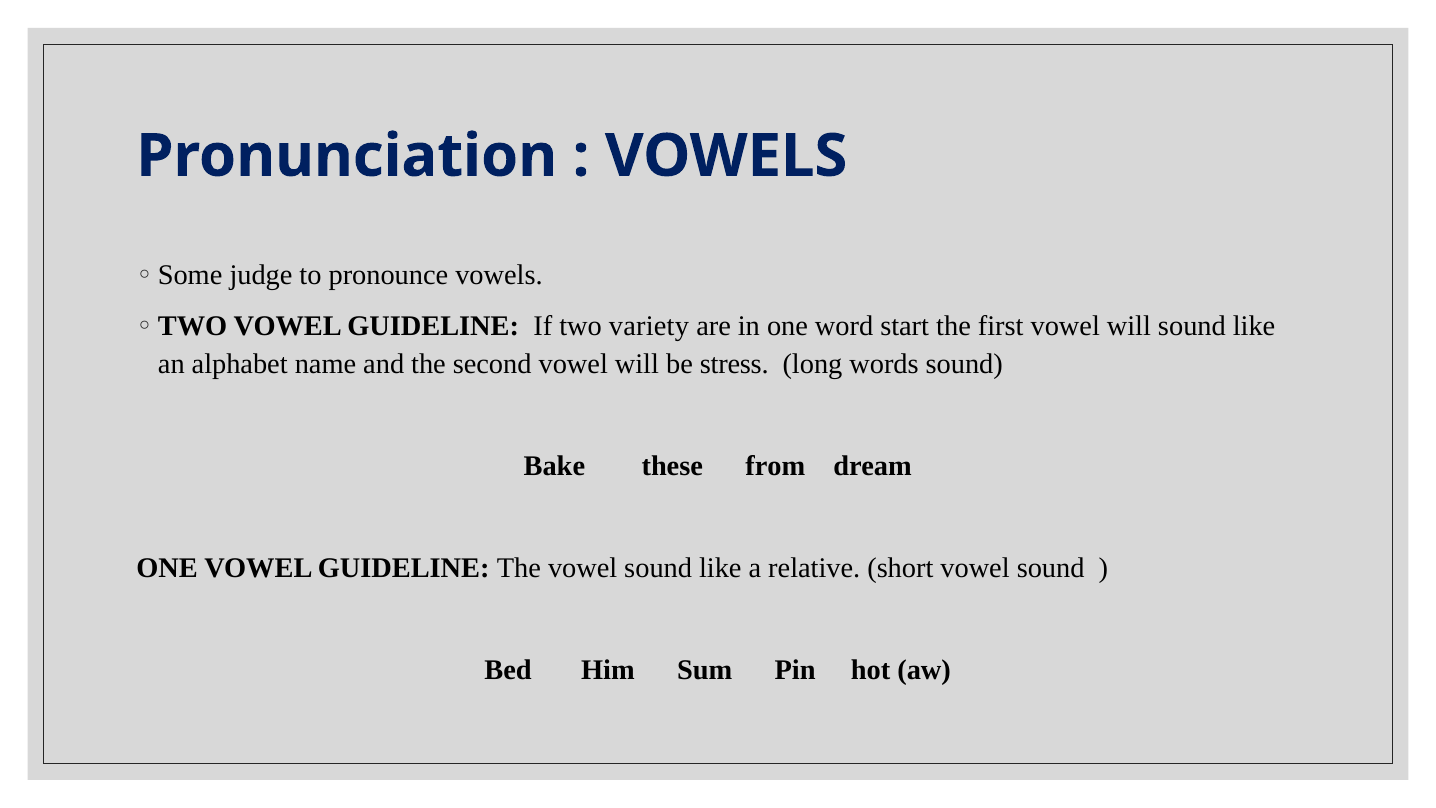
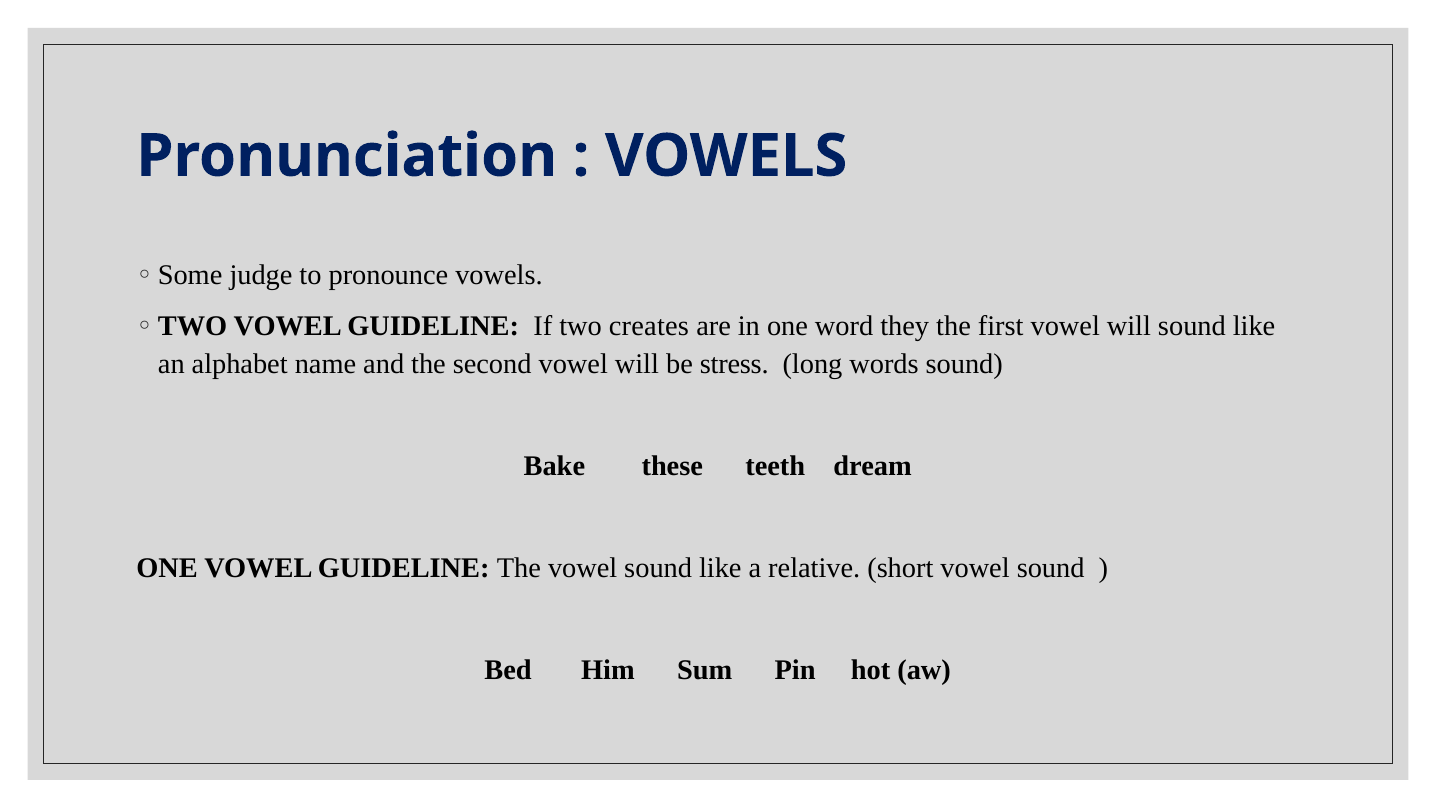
variety: variety -> creates (649, 326)
start: start -> they (905, 326)
from: from -> teeth (775, 466)
